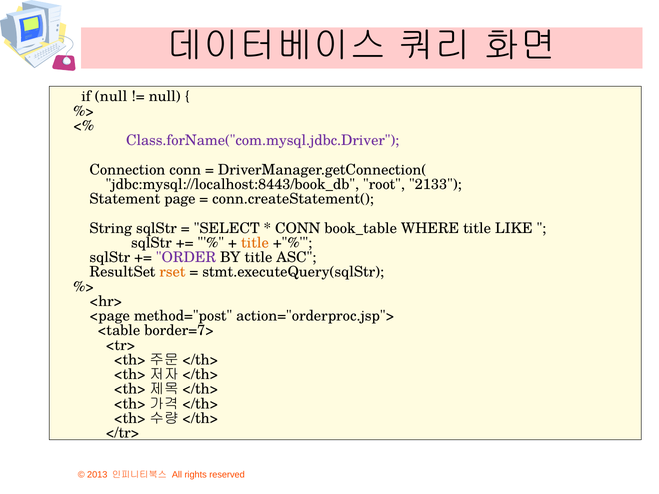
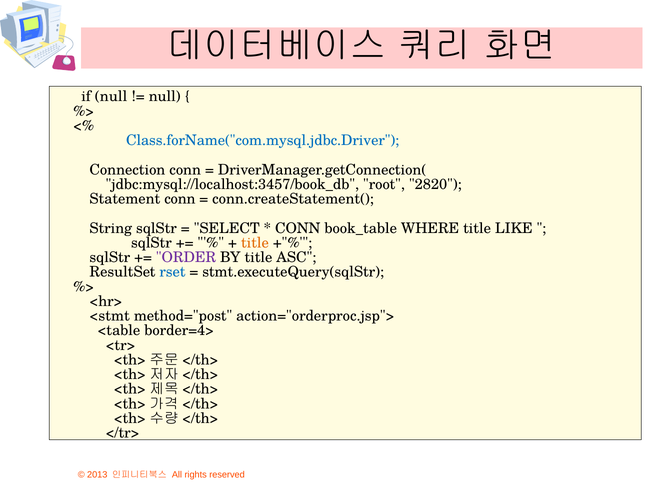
Class.forName("com.mysql.jdbc.Driver colour: purple -> blue (263, 141)
jdbc:mysql://localhost:8443/book_db: jdbc:mysql://localhost:8443/book_db -> jdbc:mysql://localhost:3457/book_db (232, 184)
2133: 2133 -> 2820 (435, 184)
Statement page: page -> conn (180, 199)
rset colour: orange -> blue (172, 272)
<page: <page -> <stmt (110, 316)
border=7>: border=7> -> border=4> (179, 331)
